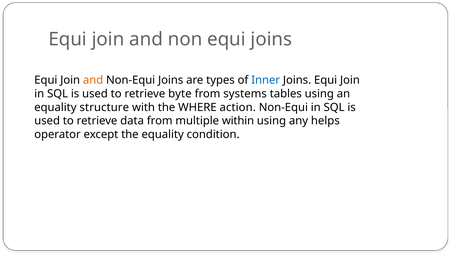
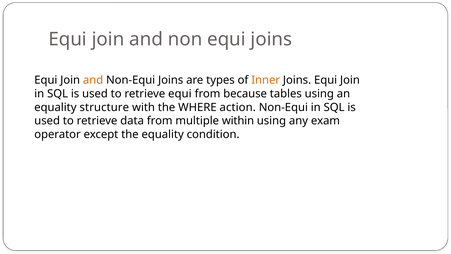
Inner colour: blue -> orange (266, 80)
retrieve byte: byte -> equi (180, 94)
systems: systems -> because (245, 94)
helps: helps -> exam (325, 121)
